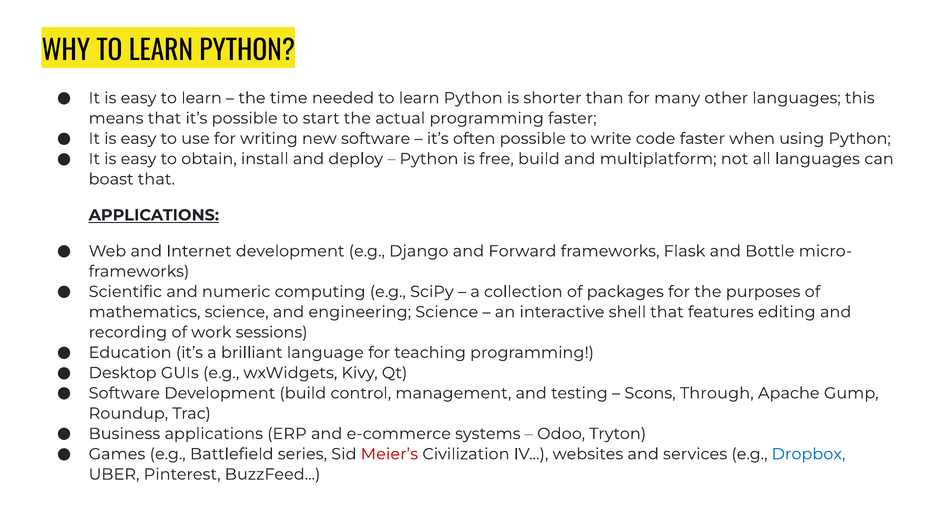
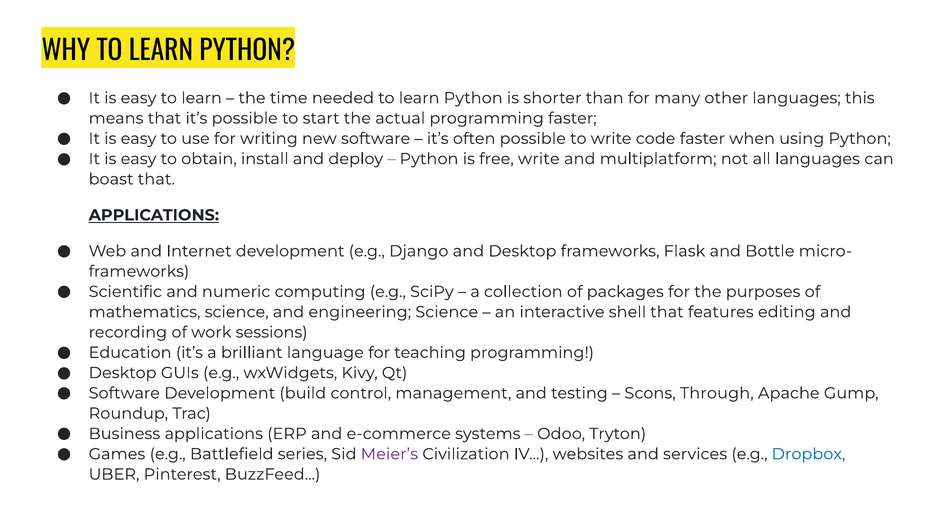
free build: build -> write (539, 159)
and Forward: Forward -> Desktop (522, 251)
Meier’s colour: red -> purple (389, 454)
